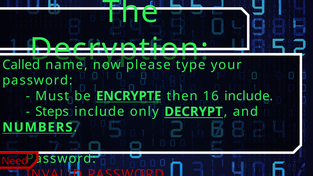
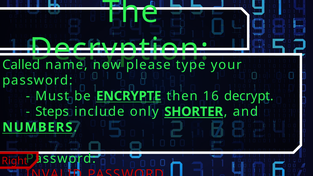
16 include: include -> decrypt (249, 96)
DECRYPT: DECRYPT -> SHORTER (194, 112)
Need: Need -> Right (15, 161)
